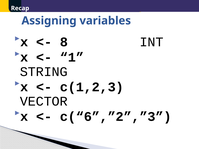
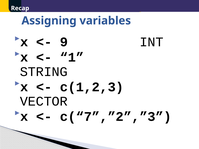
8: 8 -> 9 (64, 42)
c(“6”,”2”,”3: c(“6”,”2”,”3 -> c(“7”,”2”,”3 (116, 117)
